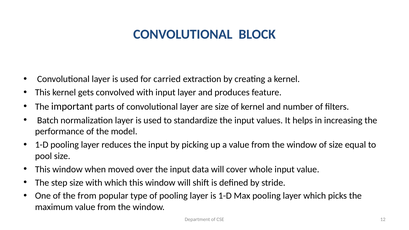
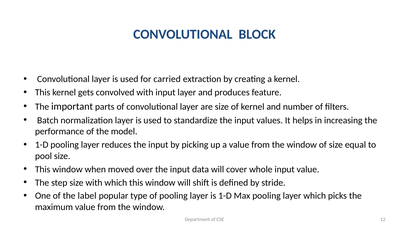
the from: from -> label (87, 196)
